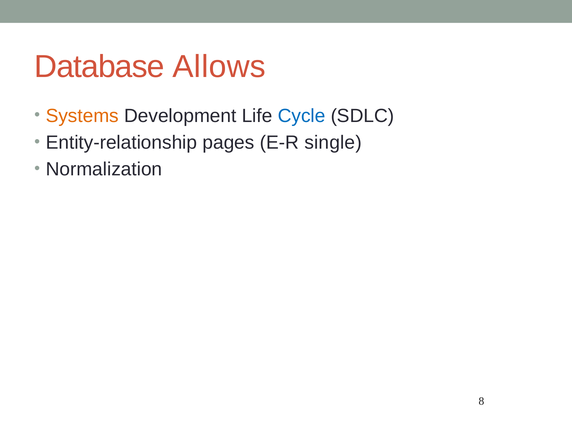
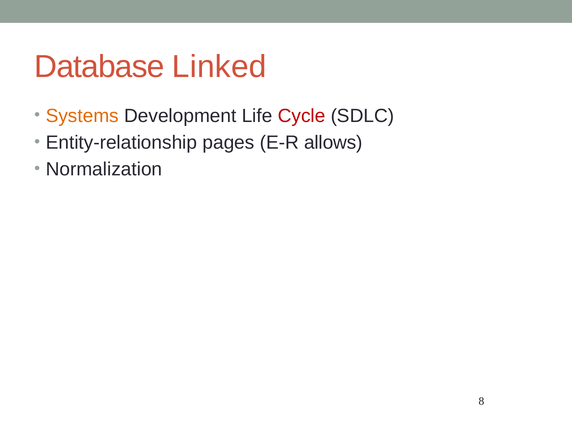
Allows: Allows -> Linked (219, 67)
Cycle colour: blue -> red (302, 116)
single: single -> allows (333, 142)
